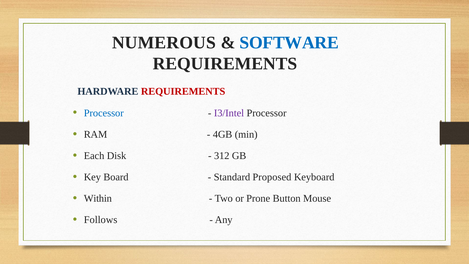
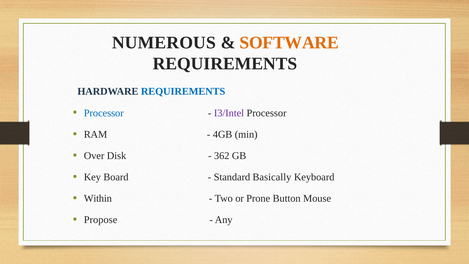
SOFTWARE colour: blue -> orange (289, 43)
REQUIREMENTS colour: red -> blue (183, 92)
Each: Each -> Over (94, 156)
312: 312 -> 362 (222, 156)
Proposed: Proposed -> Basically (272, 177)
Follows: Follows -> Propose (101, 220)
